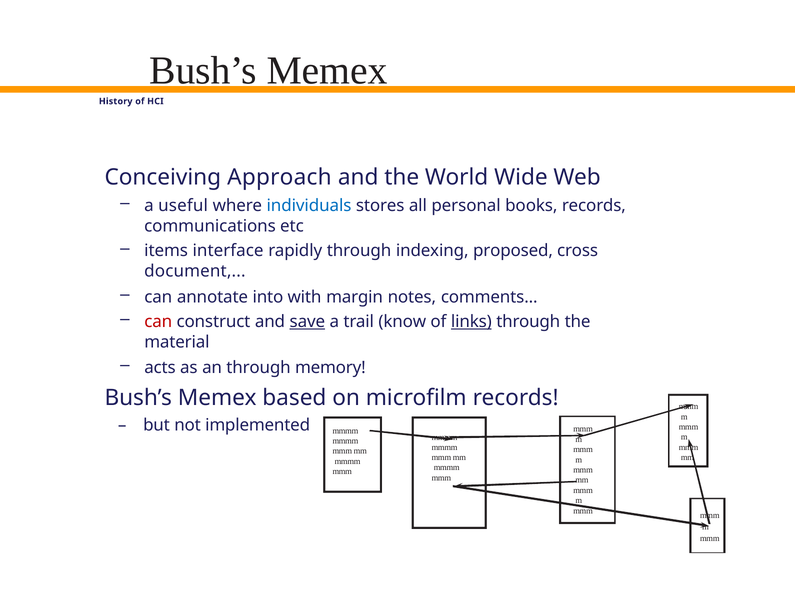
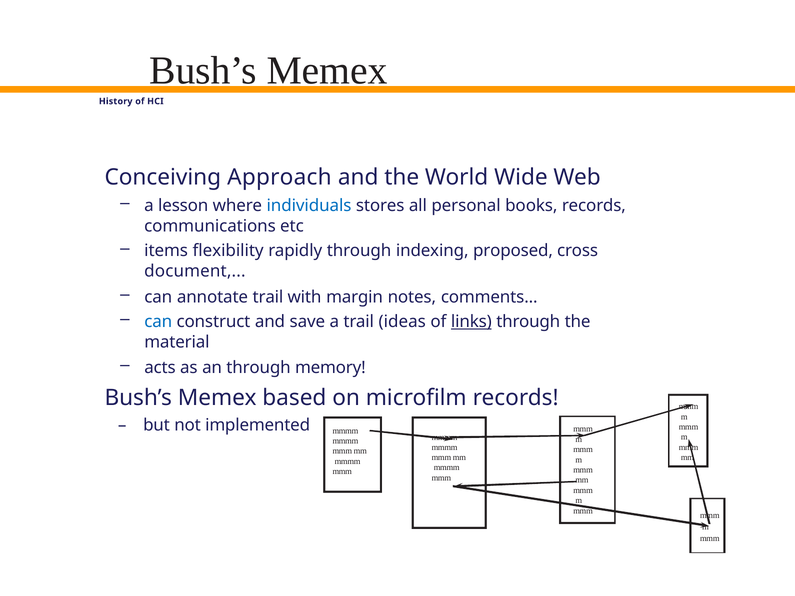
useful: useful -> lesson (183, 206)
interface: interface -> flexibility (228, 251)
annotate into: into -> trail (268, 297)
can colour: red -> blue (158, 322)
save underline: present -> none (307, 322)
know: know -> ideas (402, 322)
